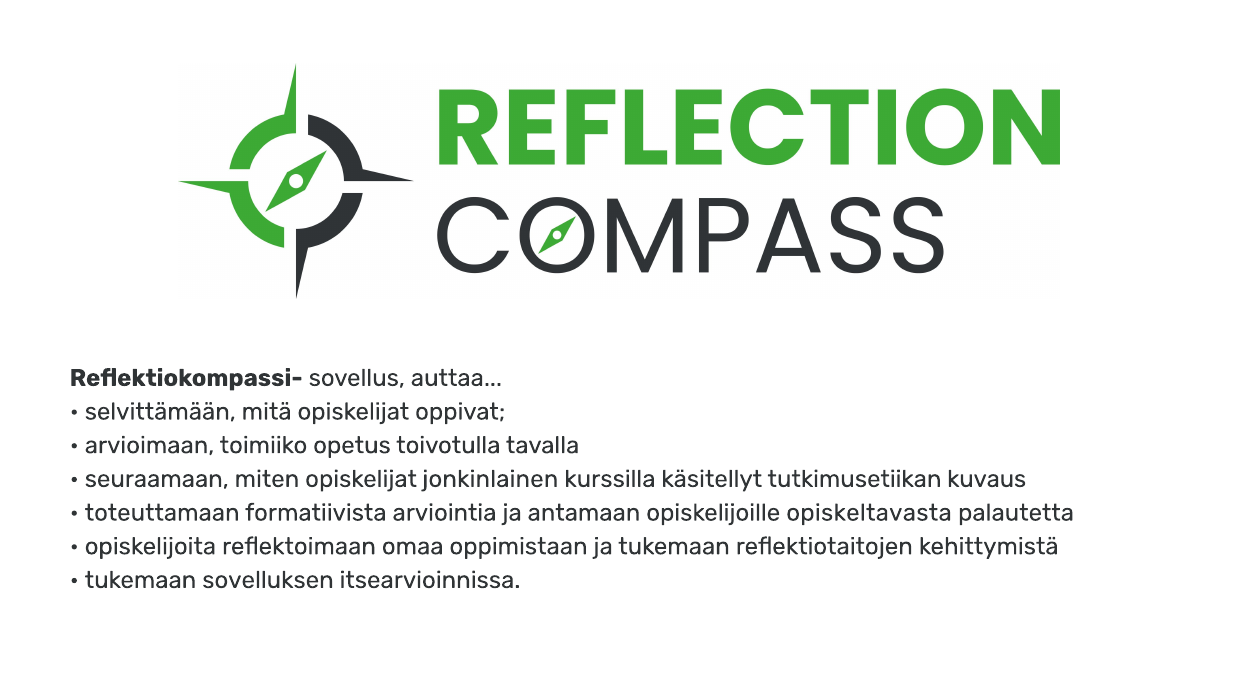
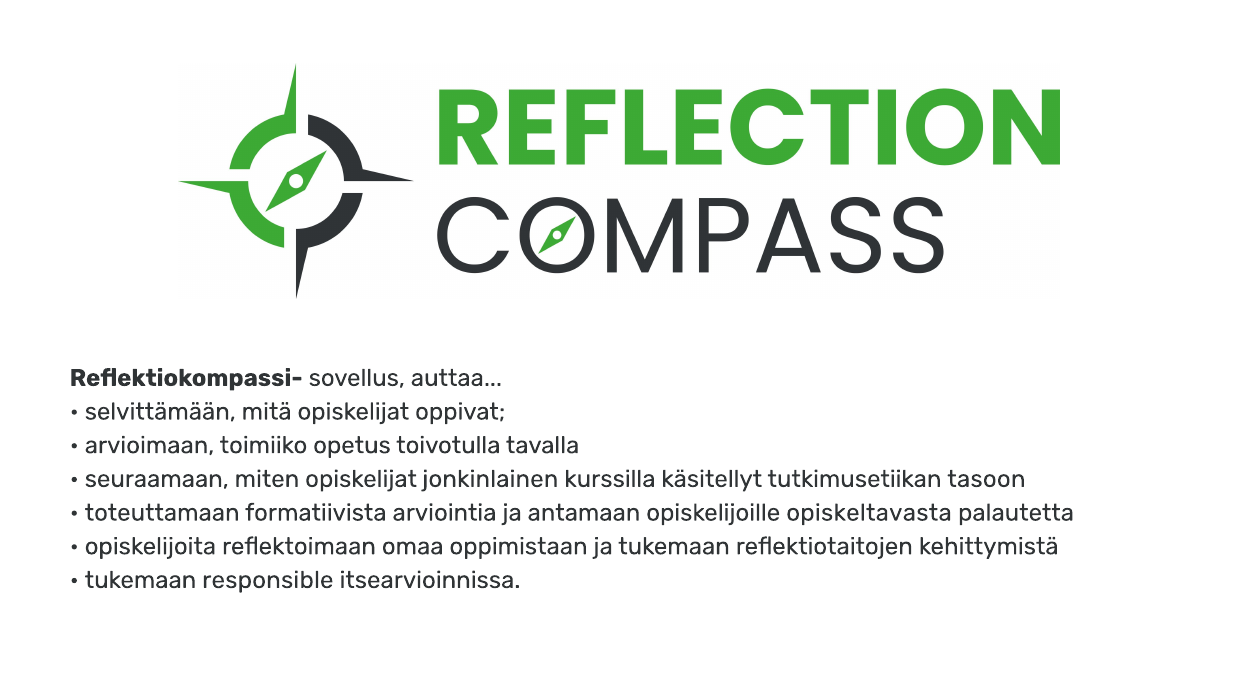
kuvaus: kuvaus -> tasoon (986, 479)
sovelluksen: sovelluksen -> responsible (268, 580)
